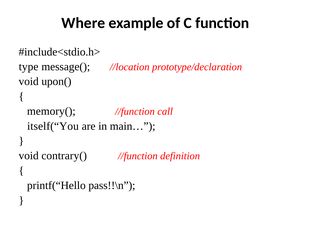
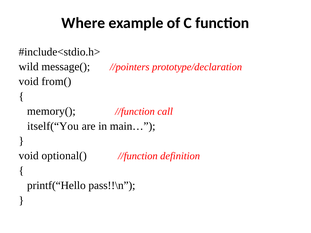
type: type -> wild (29, 67)
//location: //location -> //pointers (130, 67)
upon(: upon( -> from( (56, 82)
contrary(: contrary( -> optional( (64, 156)
